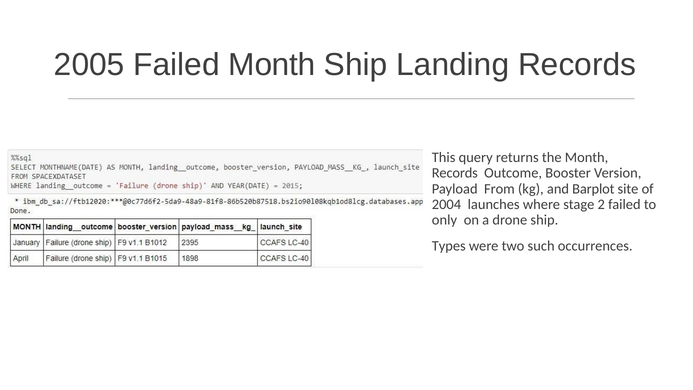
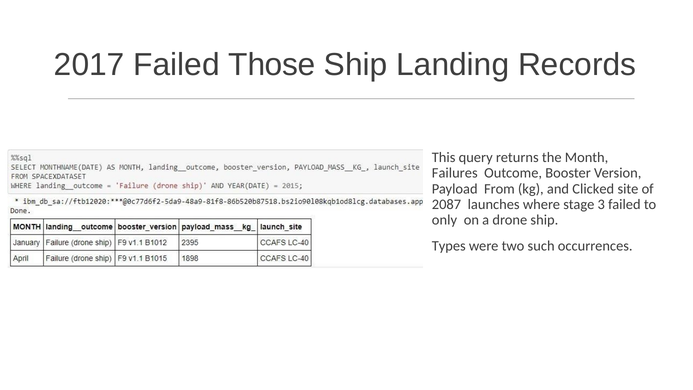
2005: 2005 -> 2017 (89, 65)
Failed Month: Month -> Those (272, 65)
Records: Records -> Failures (455, 173)
Barplot: Barplot -> Clicked (593, 189)
2004: 2004 -> 2087 (446, 204)
2: 2 -> 3 (601, 204)
